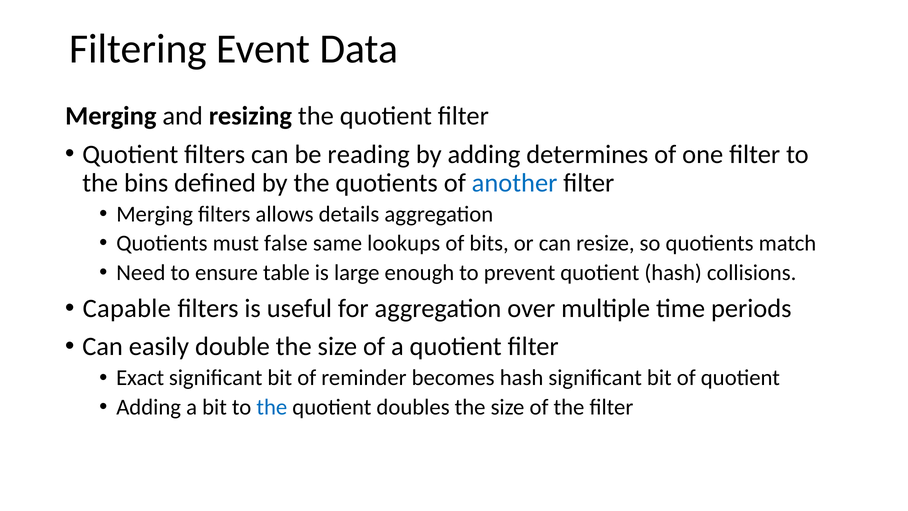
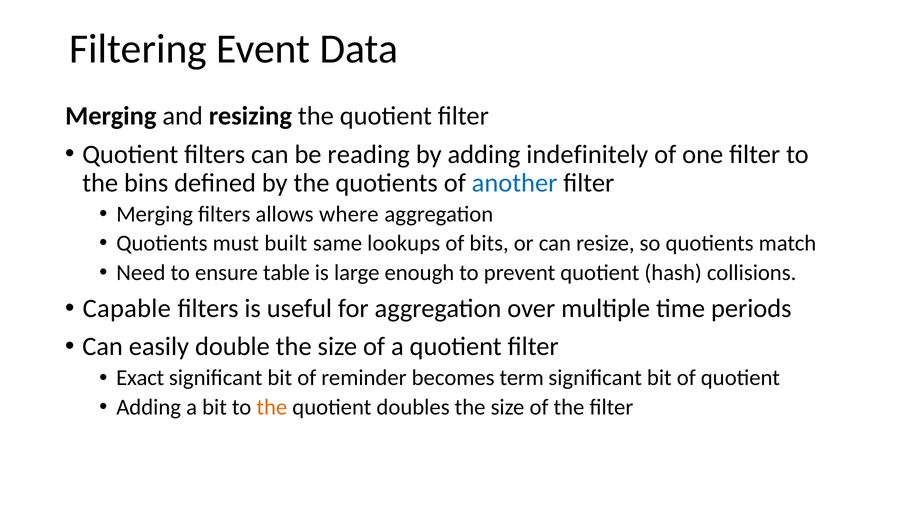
determines: determines -> indefinitely (587, 154)
details: details -> where (349, 214)
false: false -> built (286, 243)
becomes hash: hash -> term (522, 378)
the colour: blue -> orange (272, 407)
